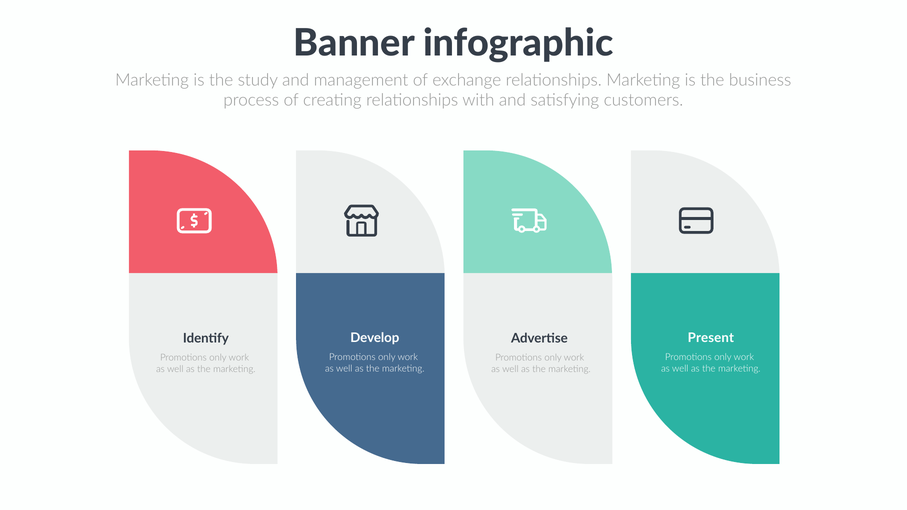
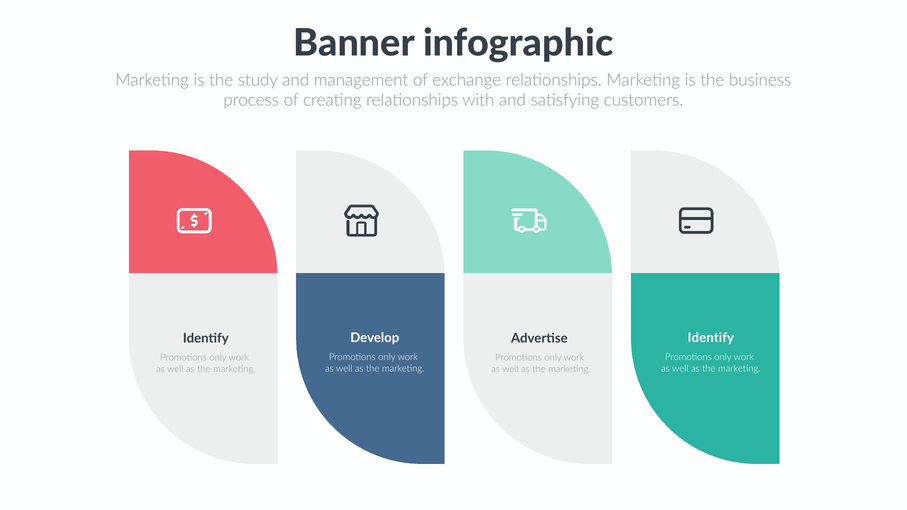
Present: Present -> Identify (711, 338)
